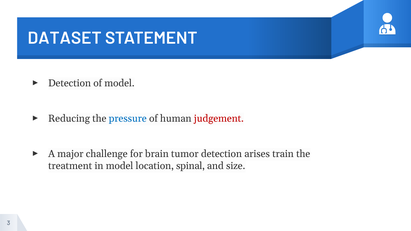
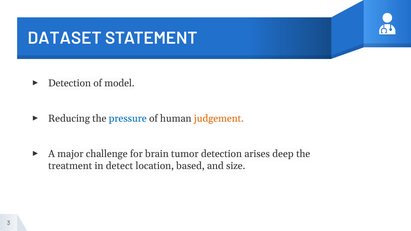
judgement colour: red -> orange (219, 119)
train: train -> deep (283, 154)
in model: model -> detect (119, 166)
spinal: spinal -> based (190, 166)
